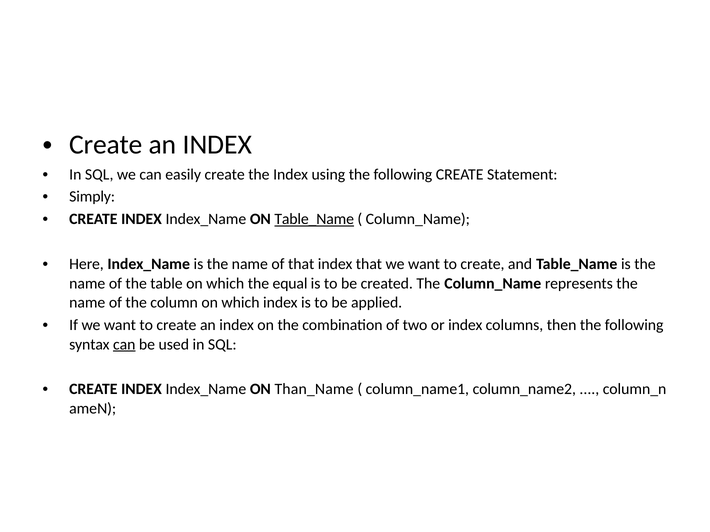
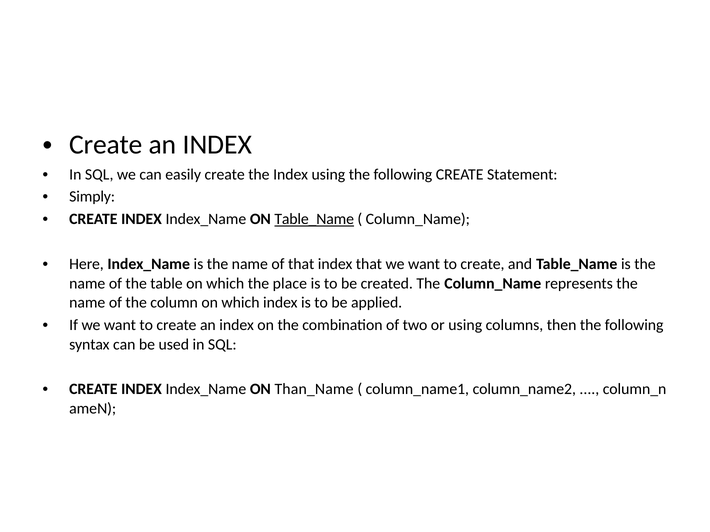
equal: equal -> place (290, 284)
or index: index -> using (465, 325)
can underline: present -> none (124, 345)
